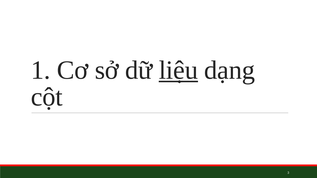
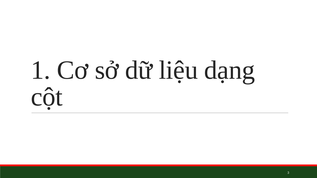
liệu underline: present -> none (178, 70)
